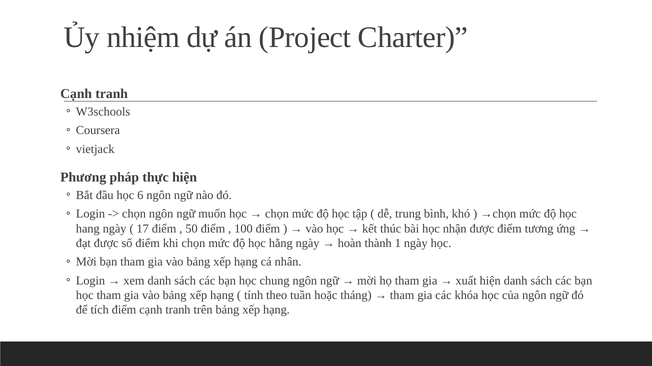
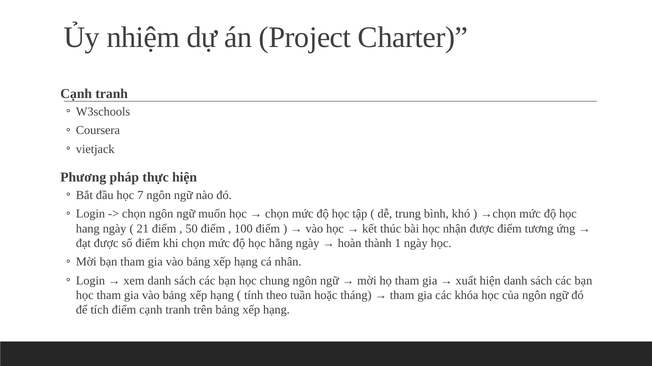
6: 6 -> 7 (140, 196)
17: 17 -> 21 (143, 229)
